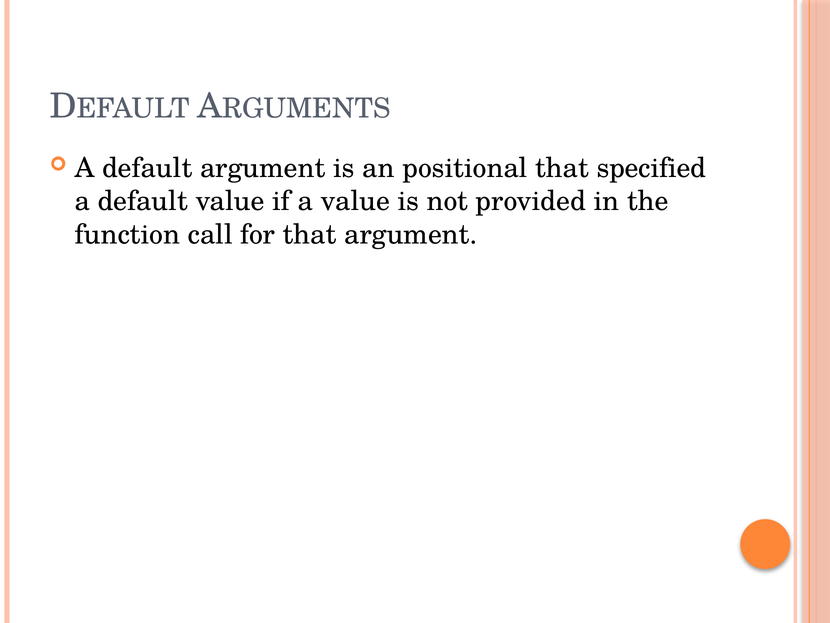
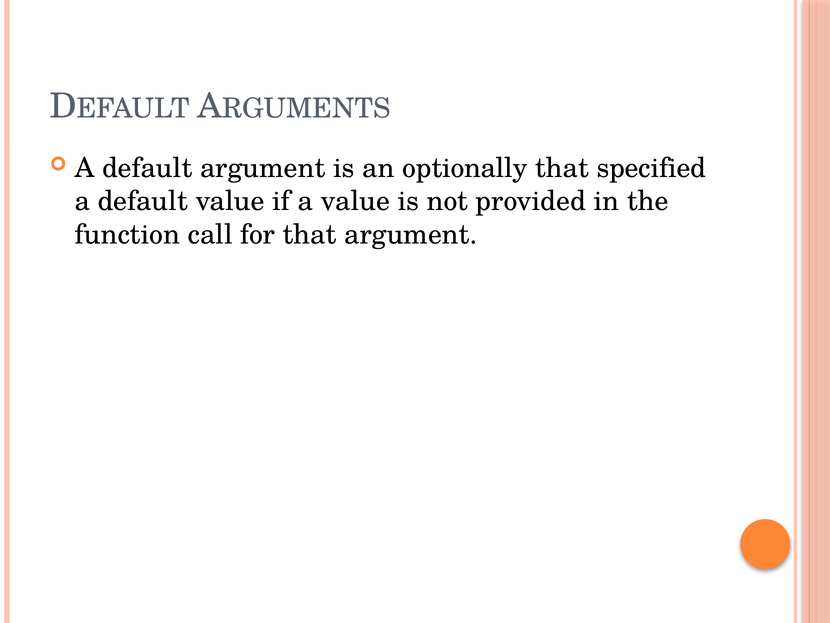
positional: positional -> optionally (465, 168)
